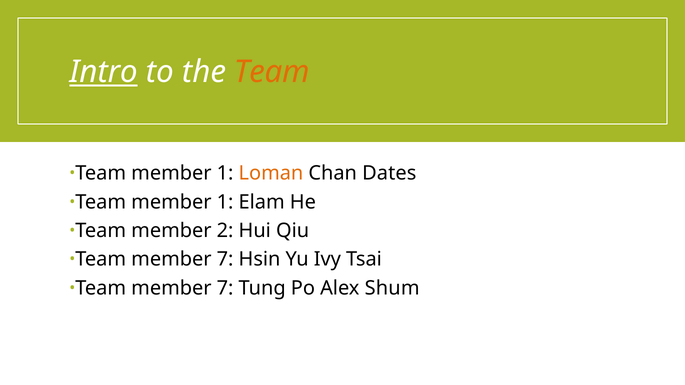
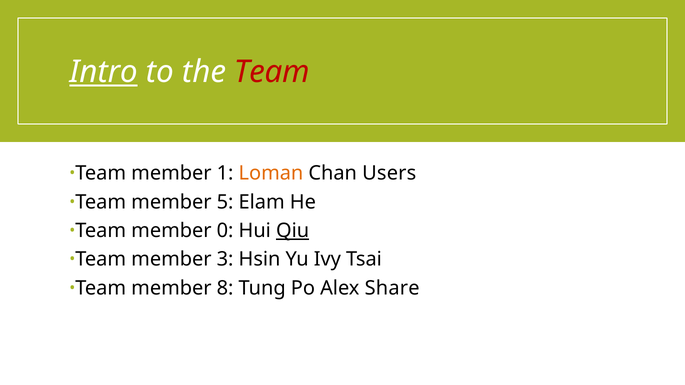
Team colour: orange -> red (272, 72)
Dates: Dates -> Users (389, 173)
1: 1 -> 5 (225, 202)
2: 2 -> 0 (225, 231)
Qiu underline: none -> present (293, 231)
7: 7 -> 3 (225, 260)
7: 7 -> 8 (225, 288)
Shum: Shum -> Share (392, 288)
